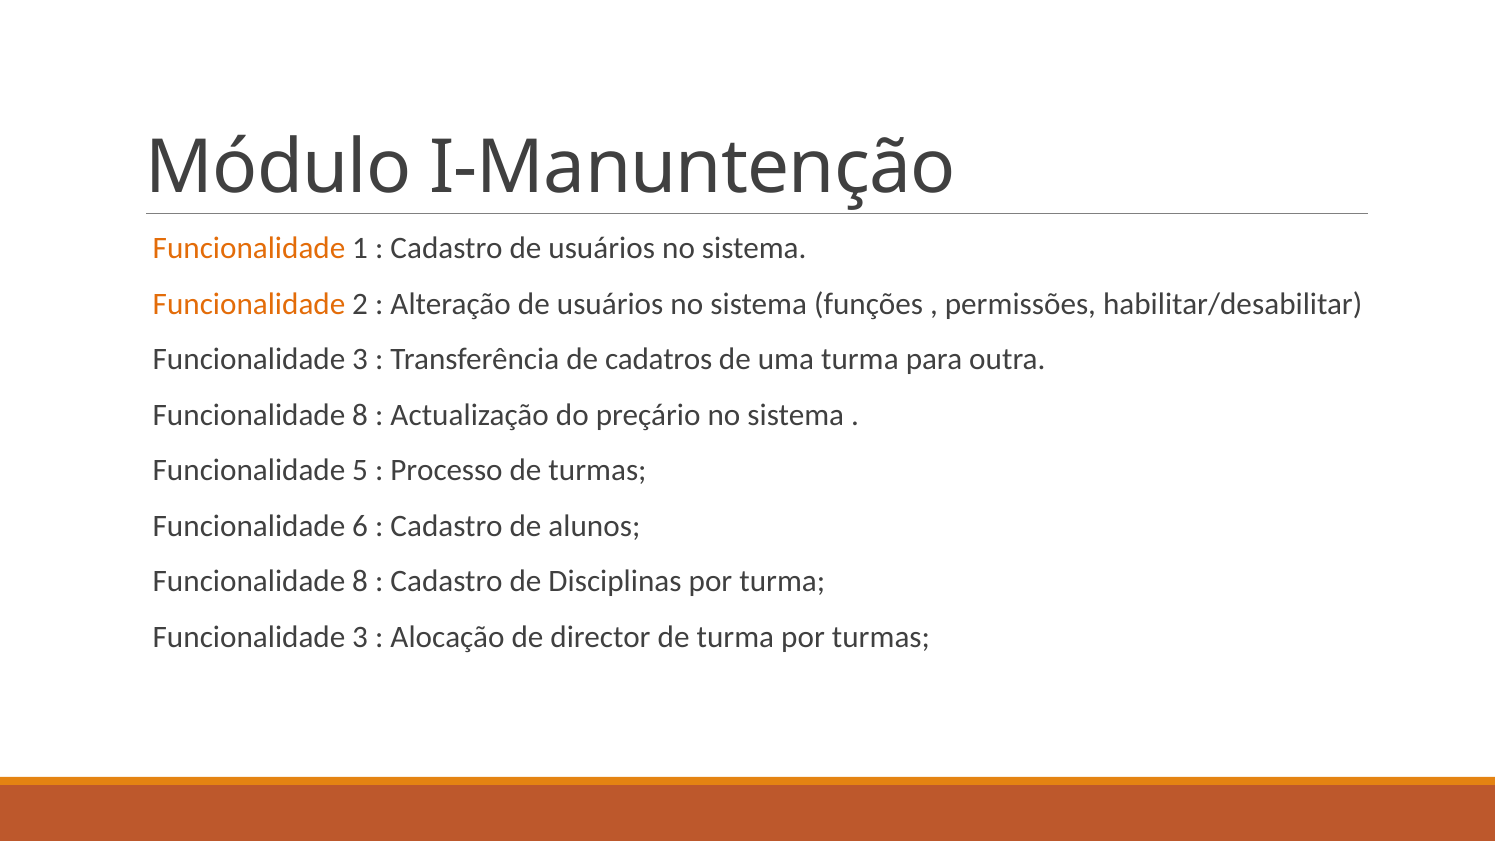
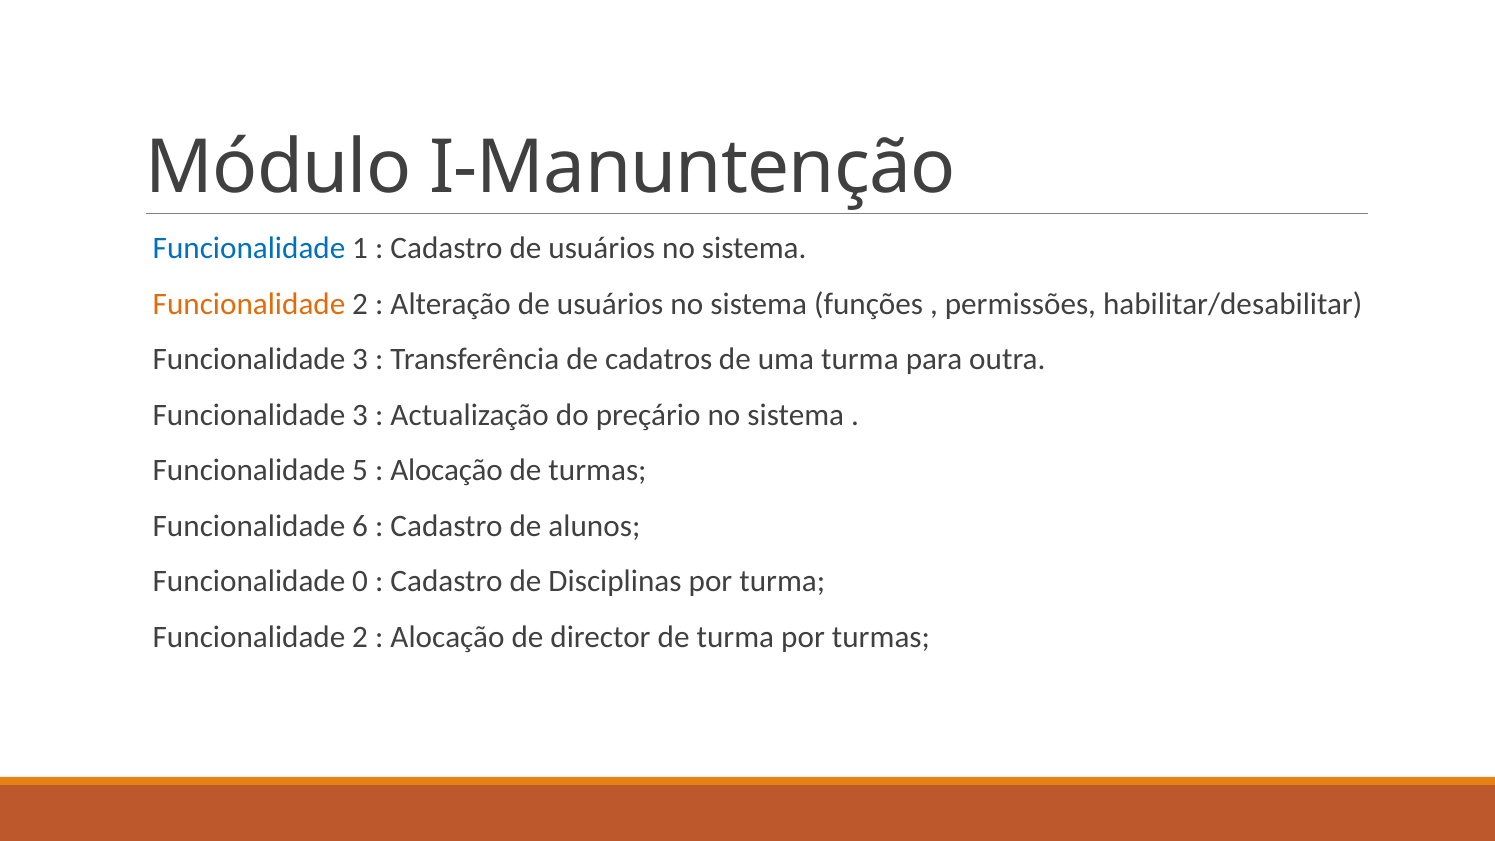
Funcionalidade colour: orange -> blue (249, 249)
8: 8 -> 3 (360, 415)
Processo: Processo -> Alocação (447, 470)
8: 8 -> 0 (360, 581)
3: 3 -> 2 (360, 637)
